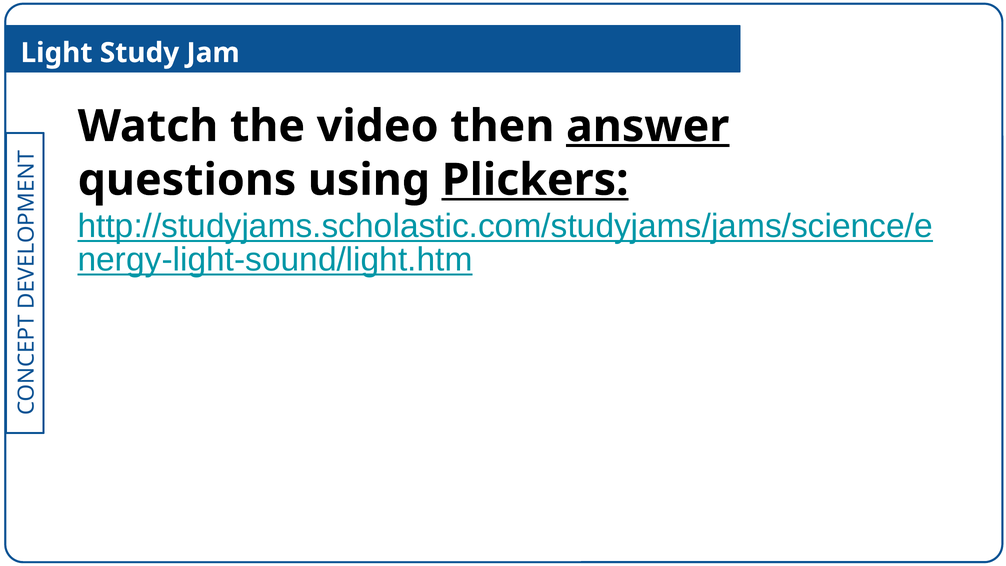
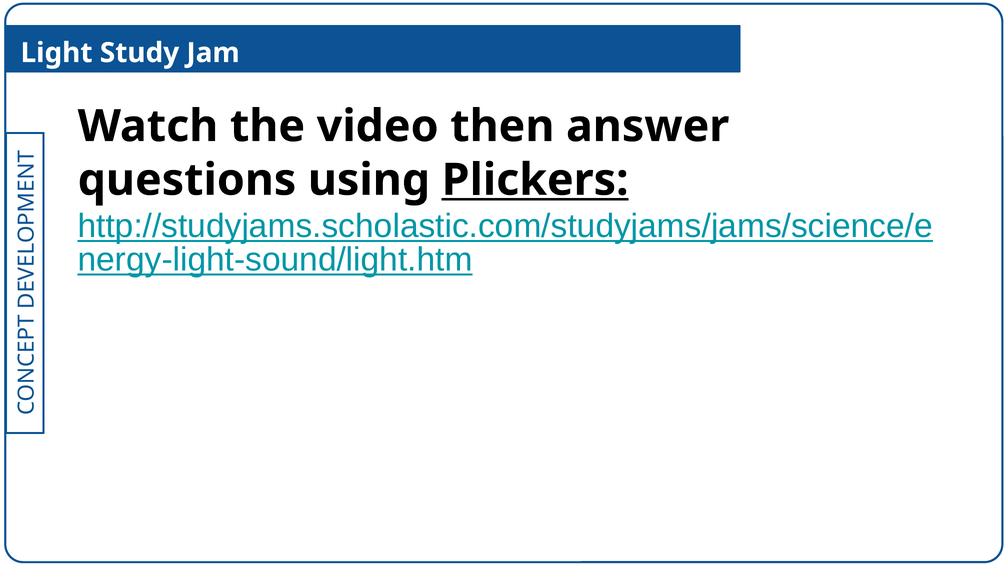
answer underline: present -> none (648, 126)
